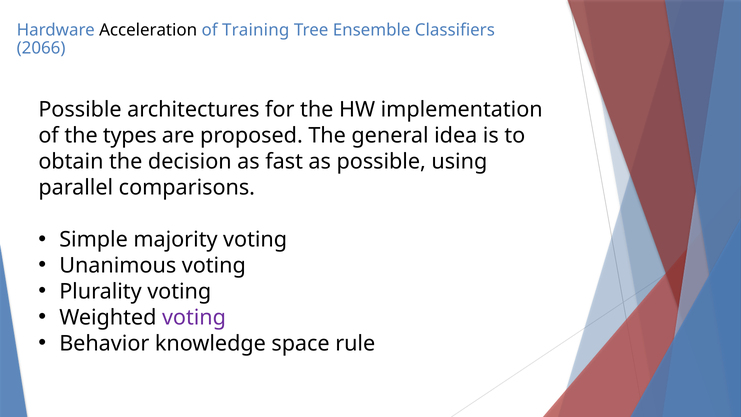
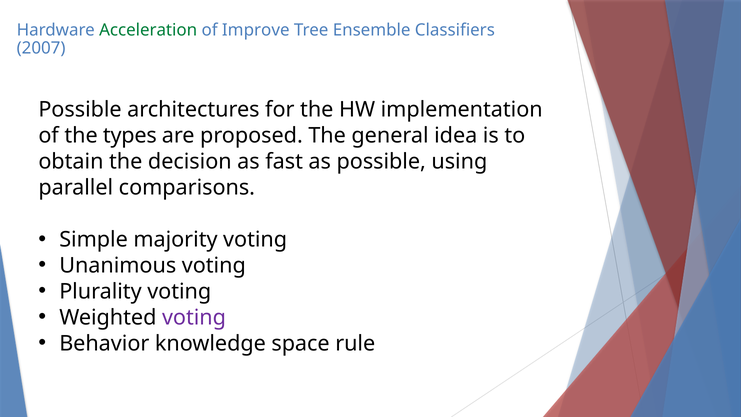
Acceleration colour: black -> green (148, 30)
Training: Training -> Improve (256, 30)
2066: 2066 -> 2007 (41, 48)
